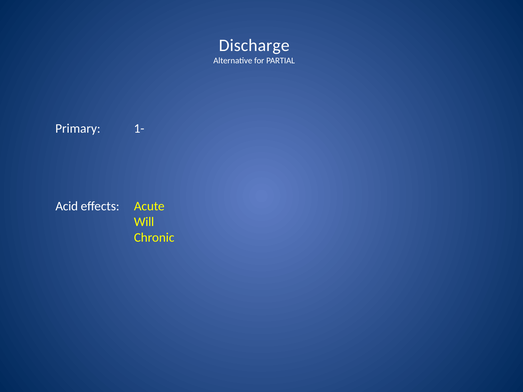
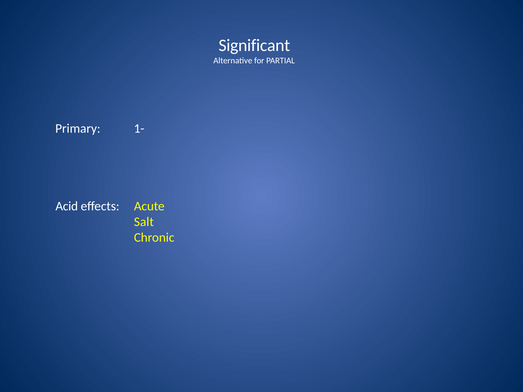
Discharge: Discharge -> Significant (254, 46)
Will: Will -> Salt (144, 222)
